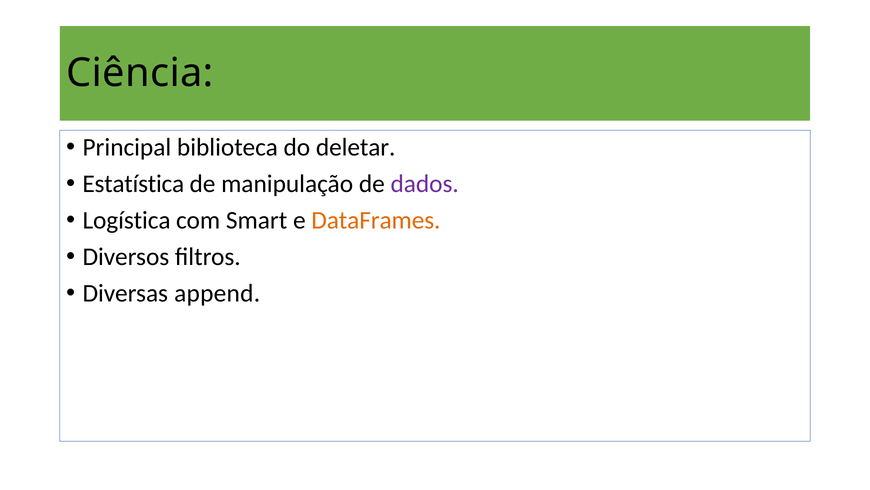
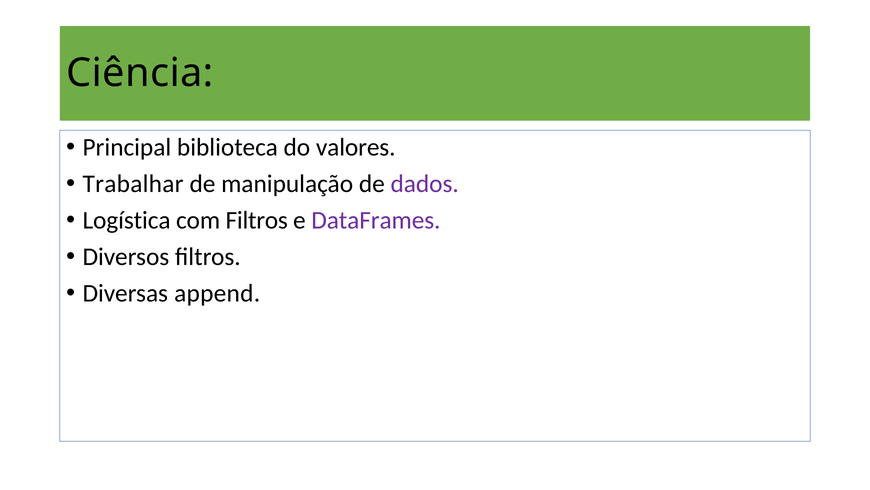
deletar: deletar -> valores (356, 147)
Estatística: Estatística -> Trabalhar (133, 184)
com Smart: Smart -> Filtros (257, 220)
DataFrames colour: orange -> purple (376, 220)
